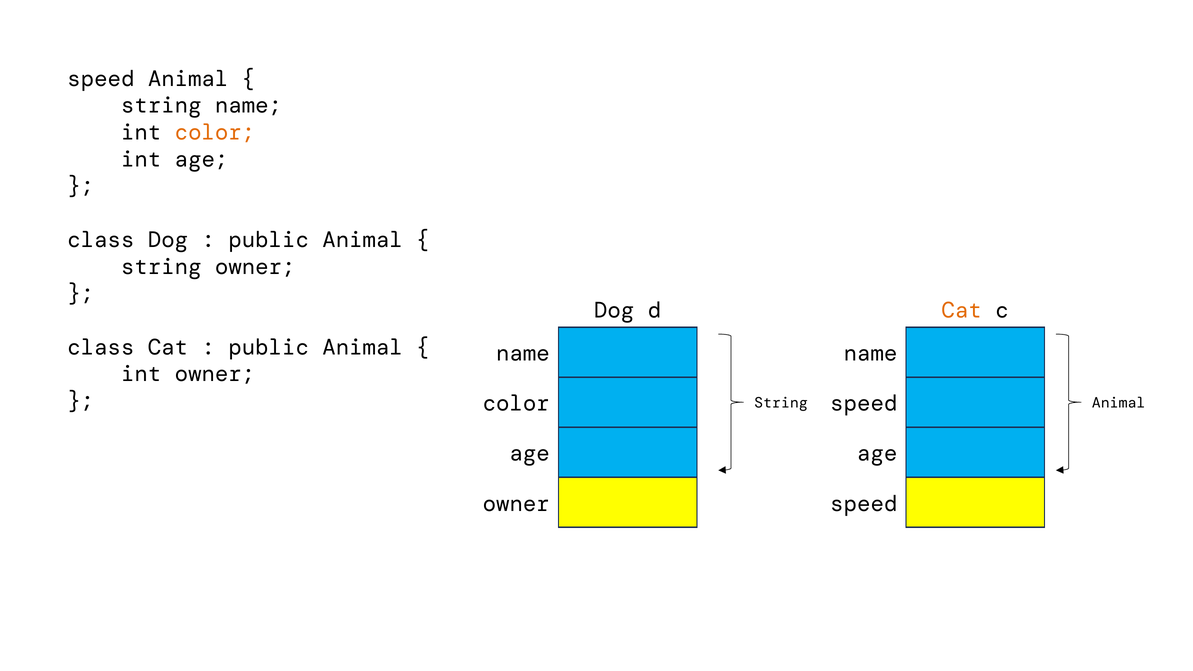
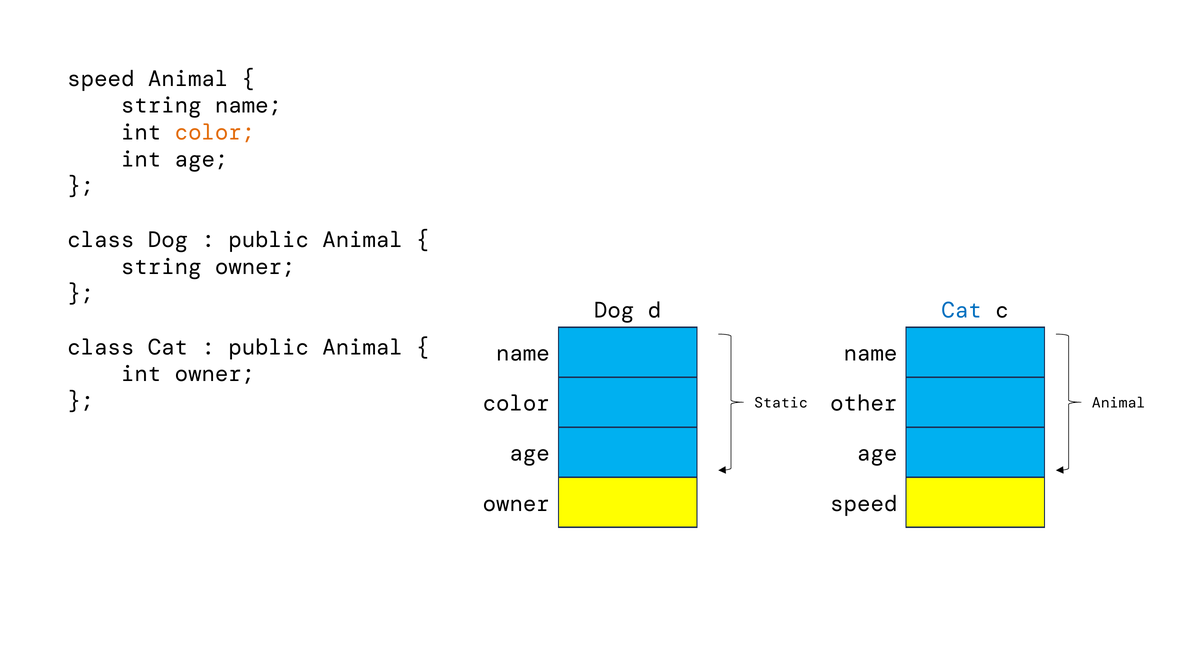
Cat colour: orange -> blue (962, 310)
speed: speed -> other (864, 404)
String: String -> Static (781, 403)
